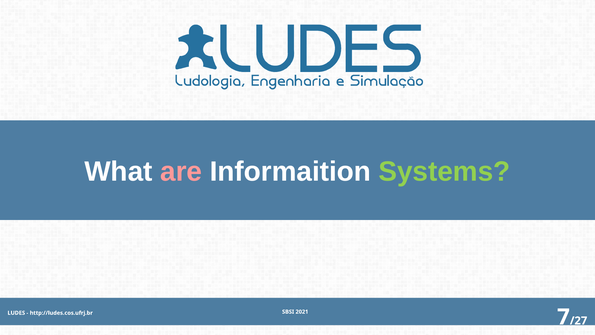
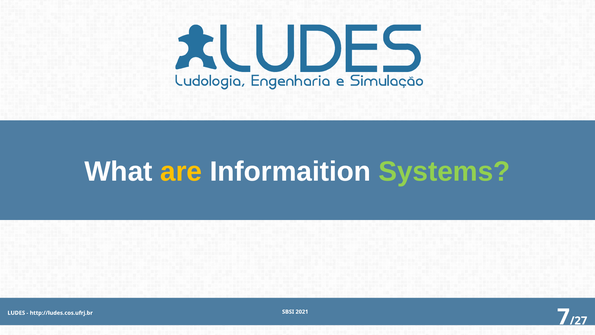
are colour: pink -> yellow (181, 172)
